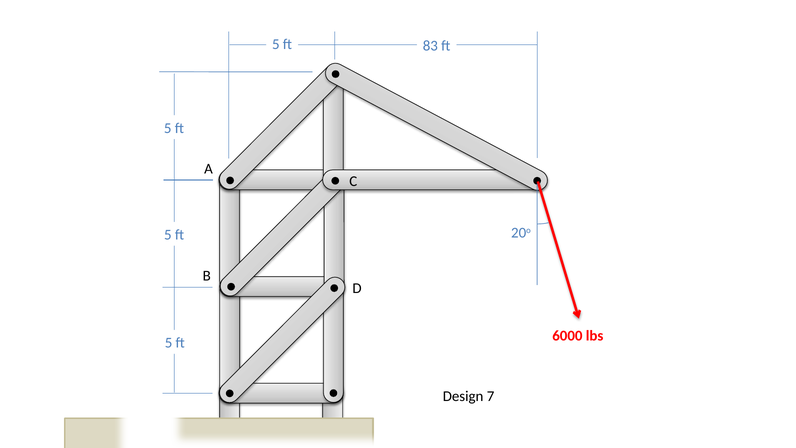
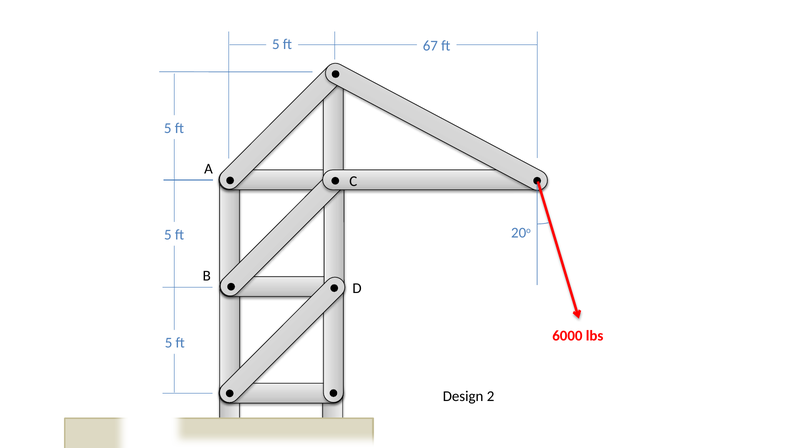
83: 83 -> 67 (430, 46)
7: 7 -> 2 (491, 396)
